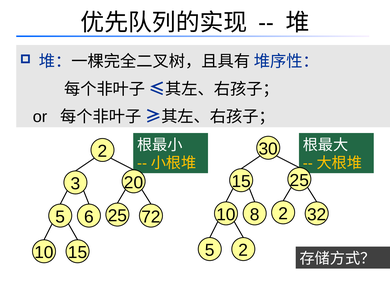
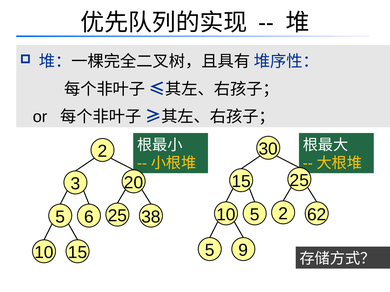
32: 32 -> 62 (317, 215)
10 8: 8 -> 5 (255, 215)
72: 72 -> 38 (151, 217)
5 2: 2 -> 9 (243, 251)
